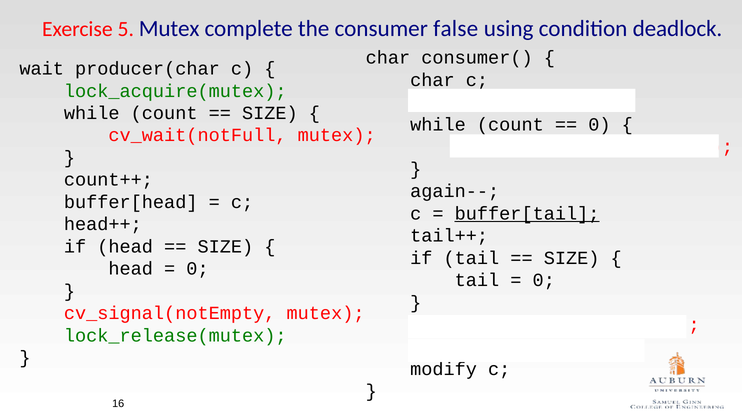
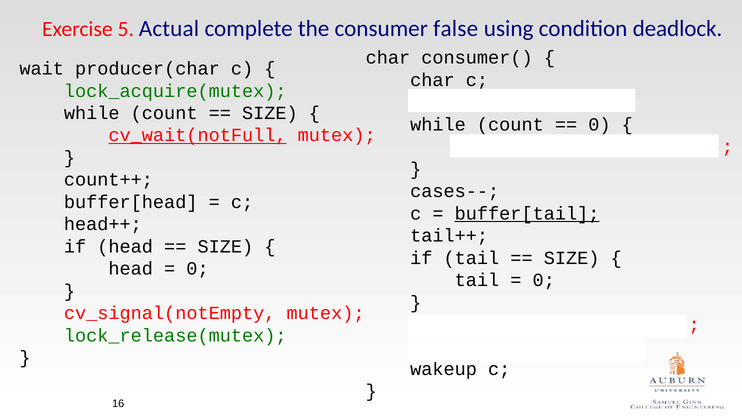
5 Mutex: Mutex -> Actual (169, 29)
cv_wait(notFull underline: none -> present (198, 135)
again--: again-- -> cases-- (455, 191)
modify: modify -> wakeup (444, 369)
